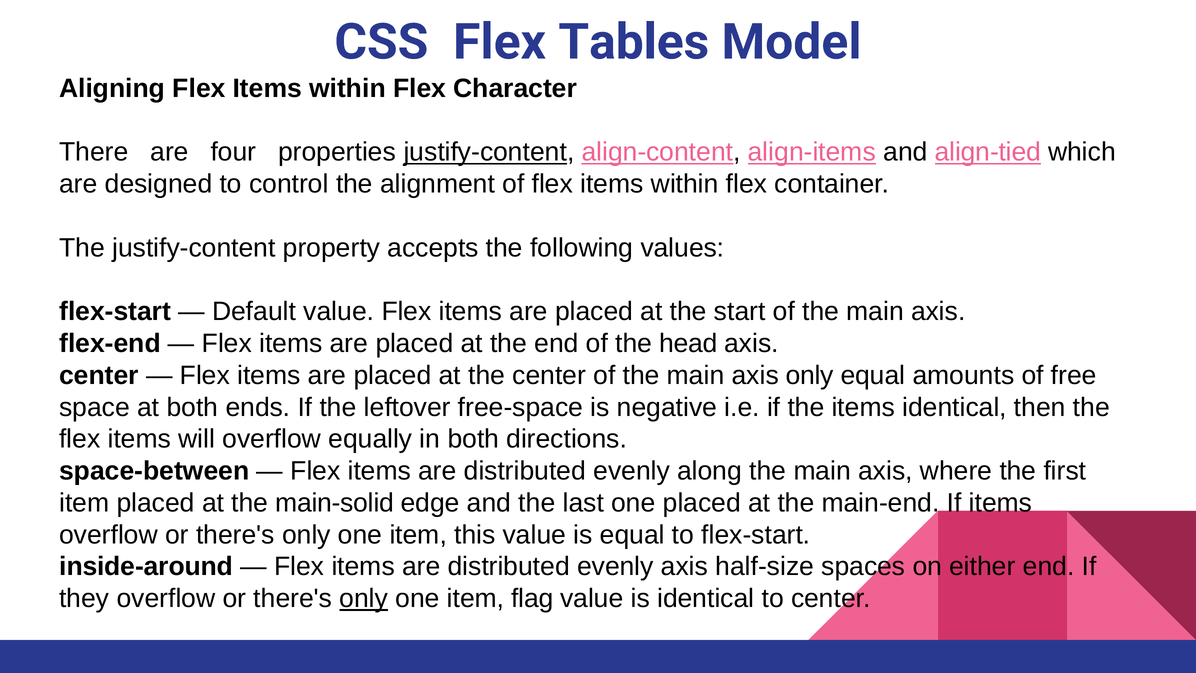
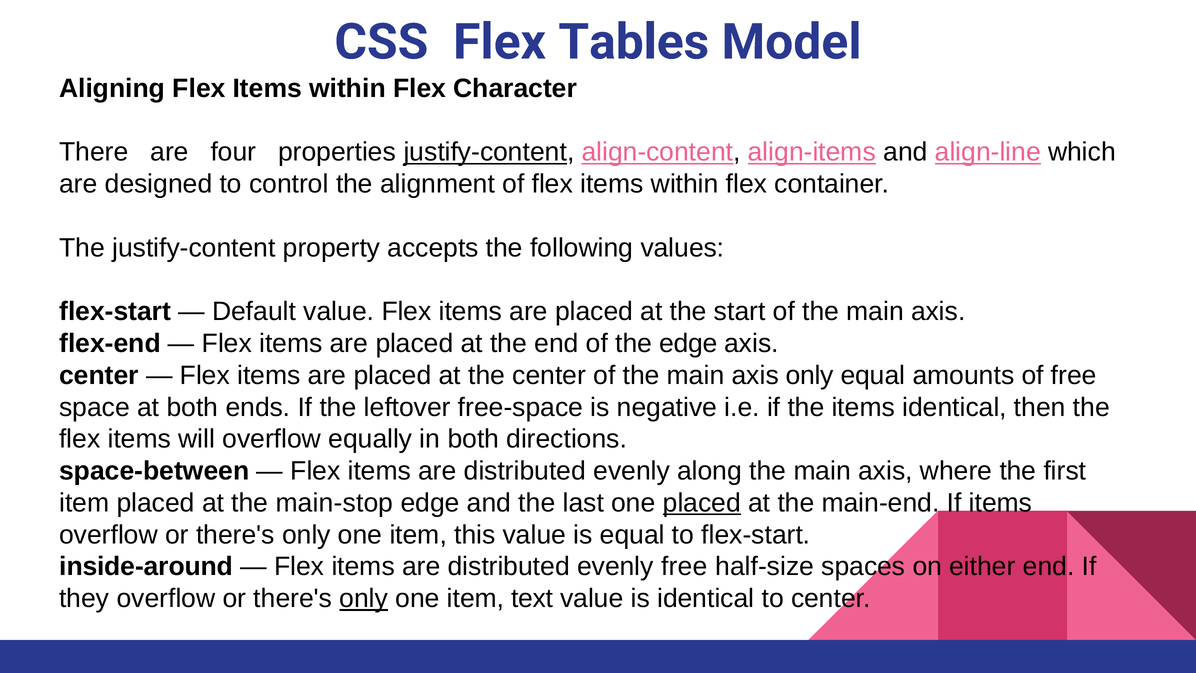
align-tied: align-tied -> align-line (988, 152)
the head: head -> edge (688, 343)
main-solid: main-solid -> main-stop (334, 503)
placed underline: none -> present (702, 503)
evenly axis: axis -> free (684, 566)
flag: flag -> text (532, 598)
